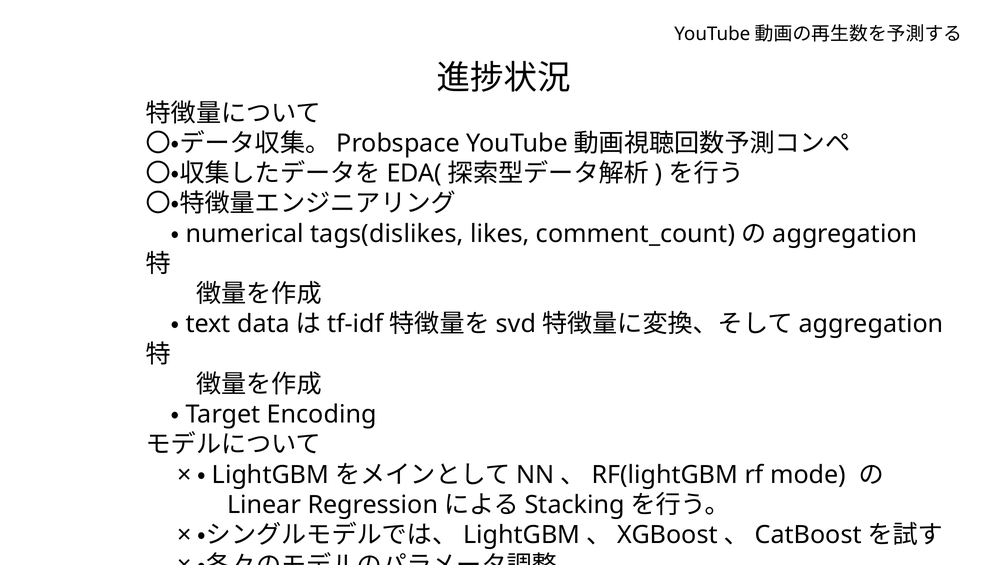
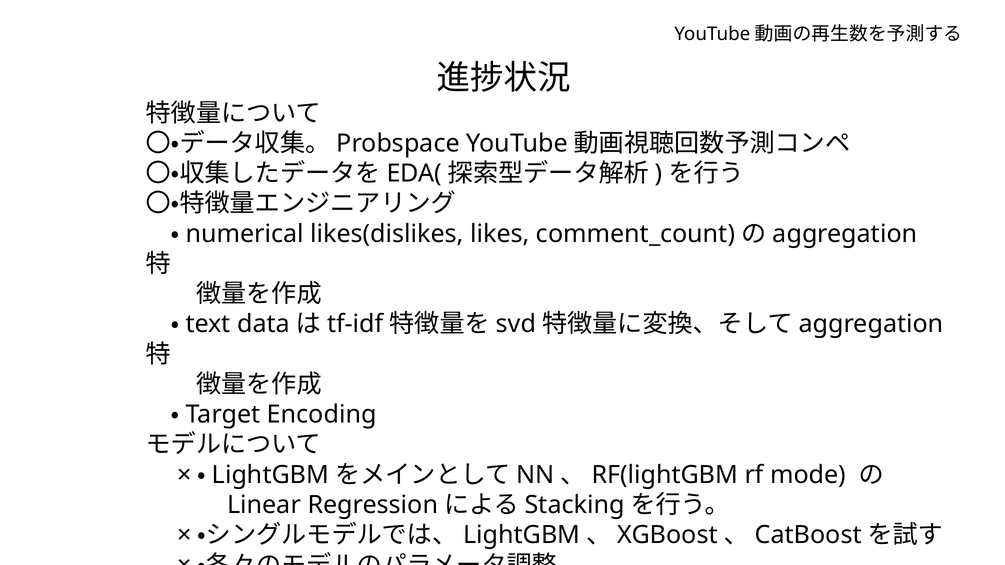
tags(dislikes: tags(dislikes -> likes(dislikes (387, 234)
